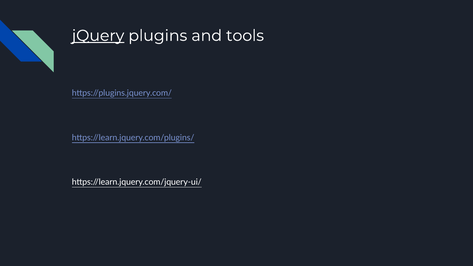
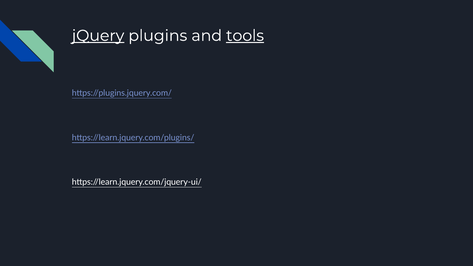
tools underline: none -> present (245, 36)
